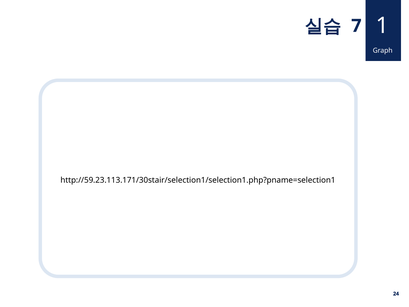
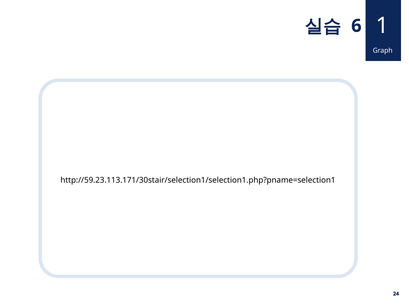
7: 7 -> 6 (356, 26)
